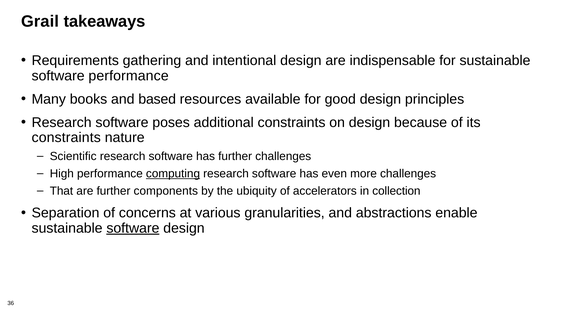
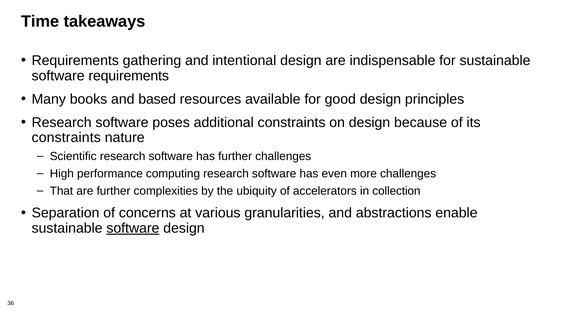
Grail: Grail -> Time (40, 21)
software performance: performance -> requirements (129, 76)
computing underline: present -> none (173, 173)
components: components -> complexities (166, 191)
